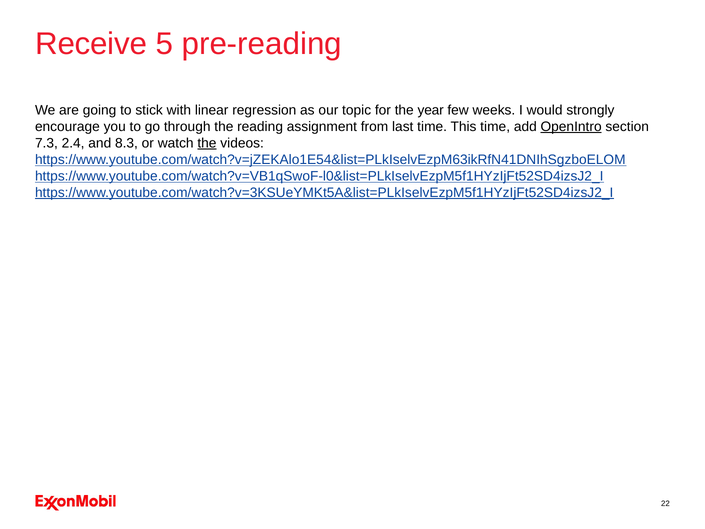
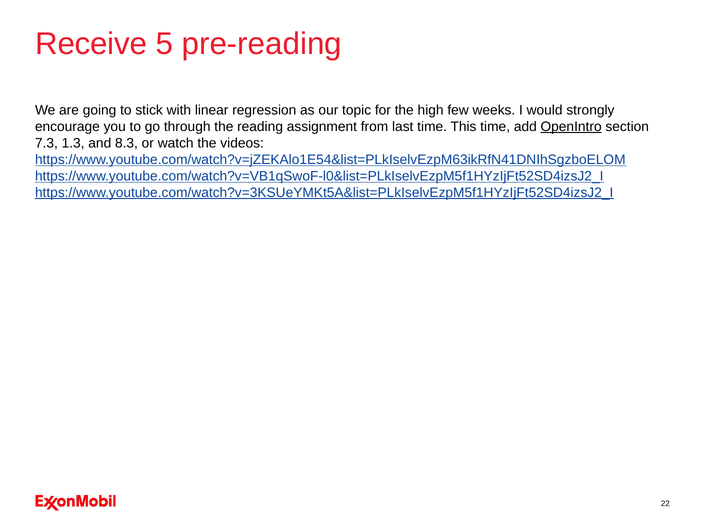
year: year -> high (431, 110)
2.4: 2.4 -> 1.3 (73, 143)
the underline: present -> none (207, 143)
